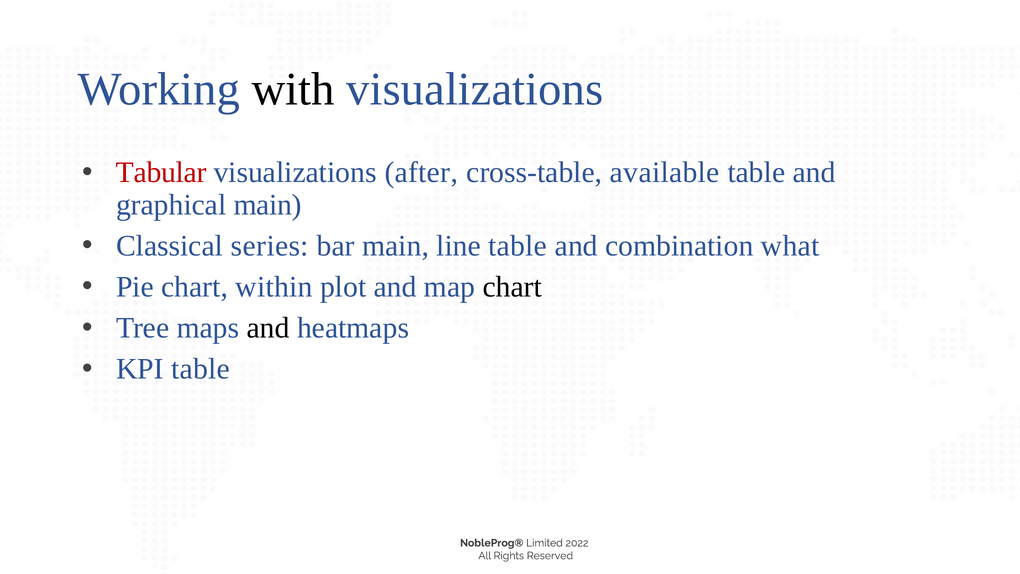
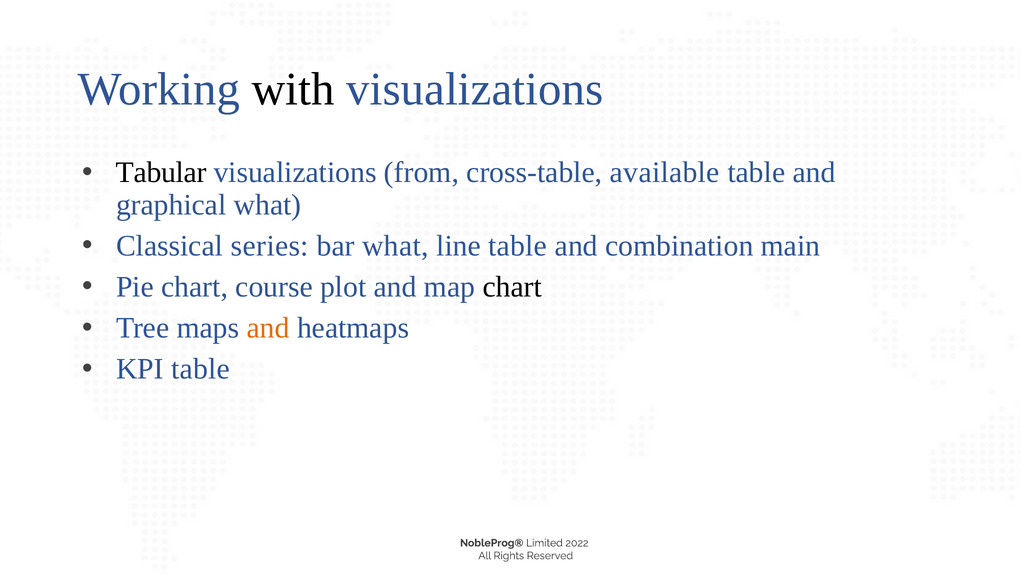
Tabular colour: red -> black (161, 172)
after: after -> from (422, 172)
graphical main: main -> what (267, 205)
bar main: main -> what (395, 246)
what: what -> main (790, 246)
within: within -> course (274, 287)
and colour: black -> orange (268, 328)
